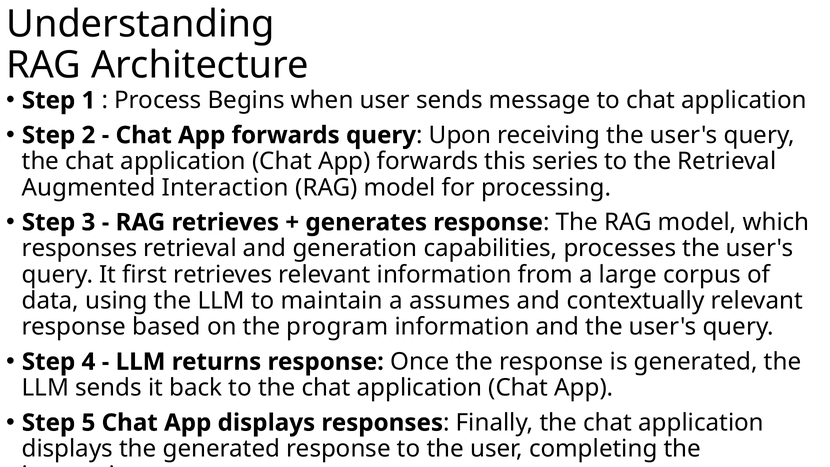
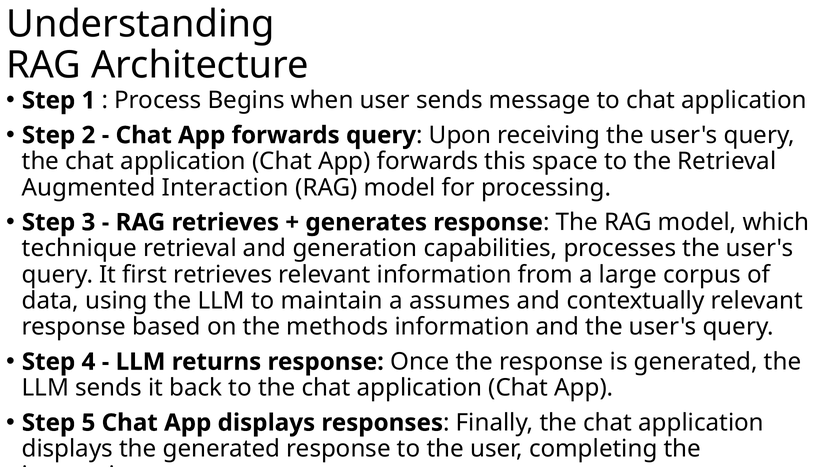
series: series -> space (565, 161)
responses: responses -> technique (79, 248)
program: program -> methods (337, 327)
